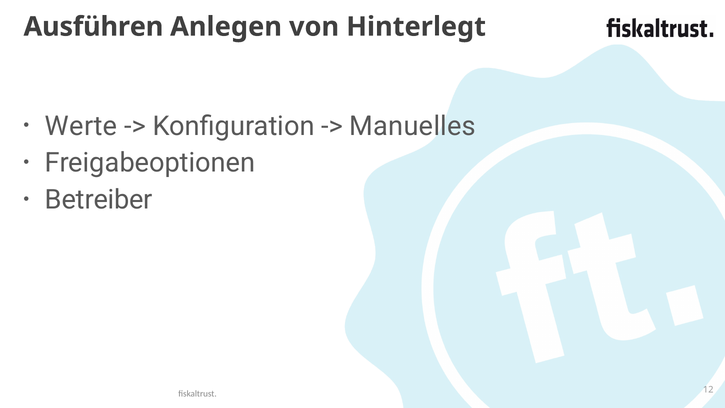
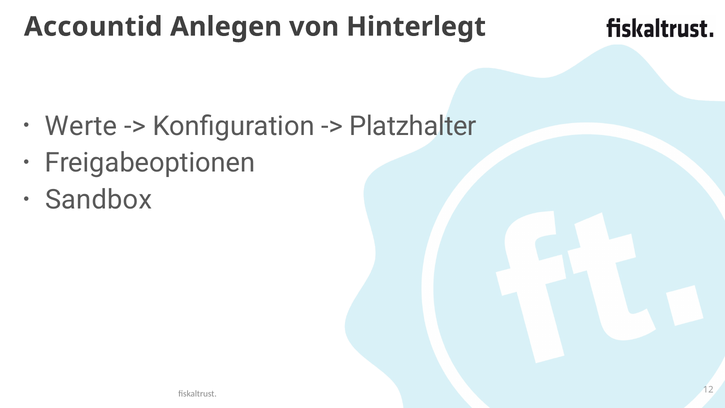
Ausführen: Ausführen -> Accountid (93, 27)
Manuelles: Manuelles -> Platzhalter (413, 126)
Betreiber: Betreiber -> Sandbox (99, 200)
